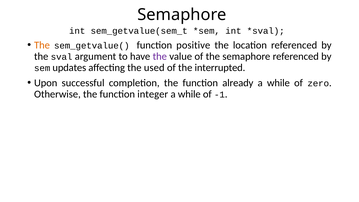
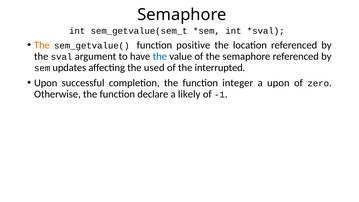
the colour: purple -> blue (160, 56)
already: already -> integer (238, 83)
while: while -> upon (278, 83)
integer: integer -> declare (153, 94)
while: while -> likely (189, 94)
